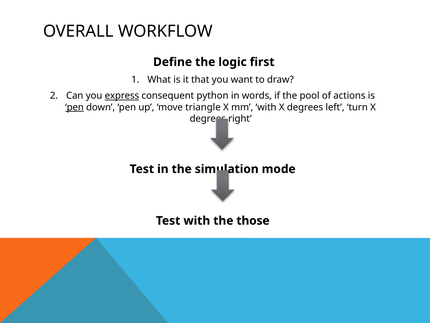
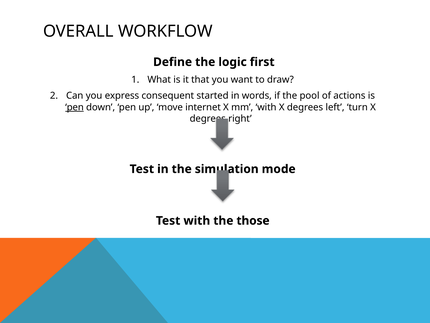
express underline: present -> none (122, 96)
python: python -> started (213, 96)
triangle: triangle -> internet (203, 107)
